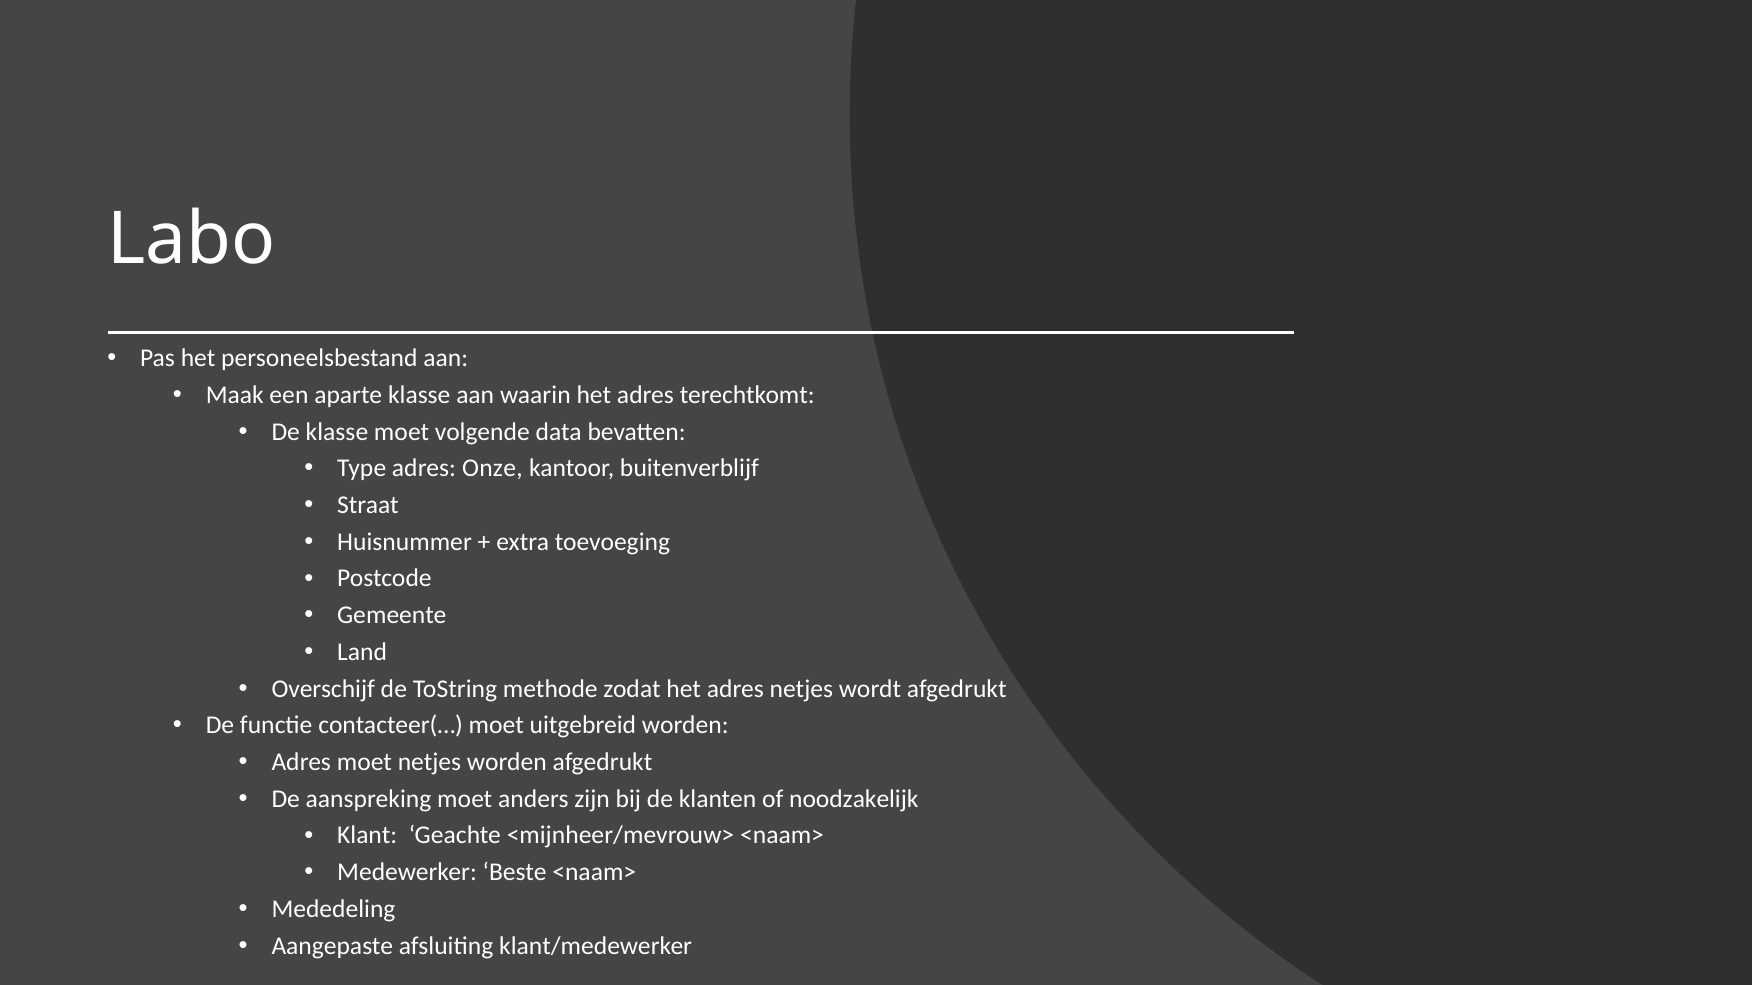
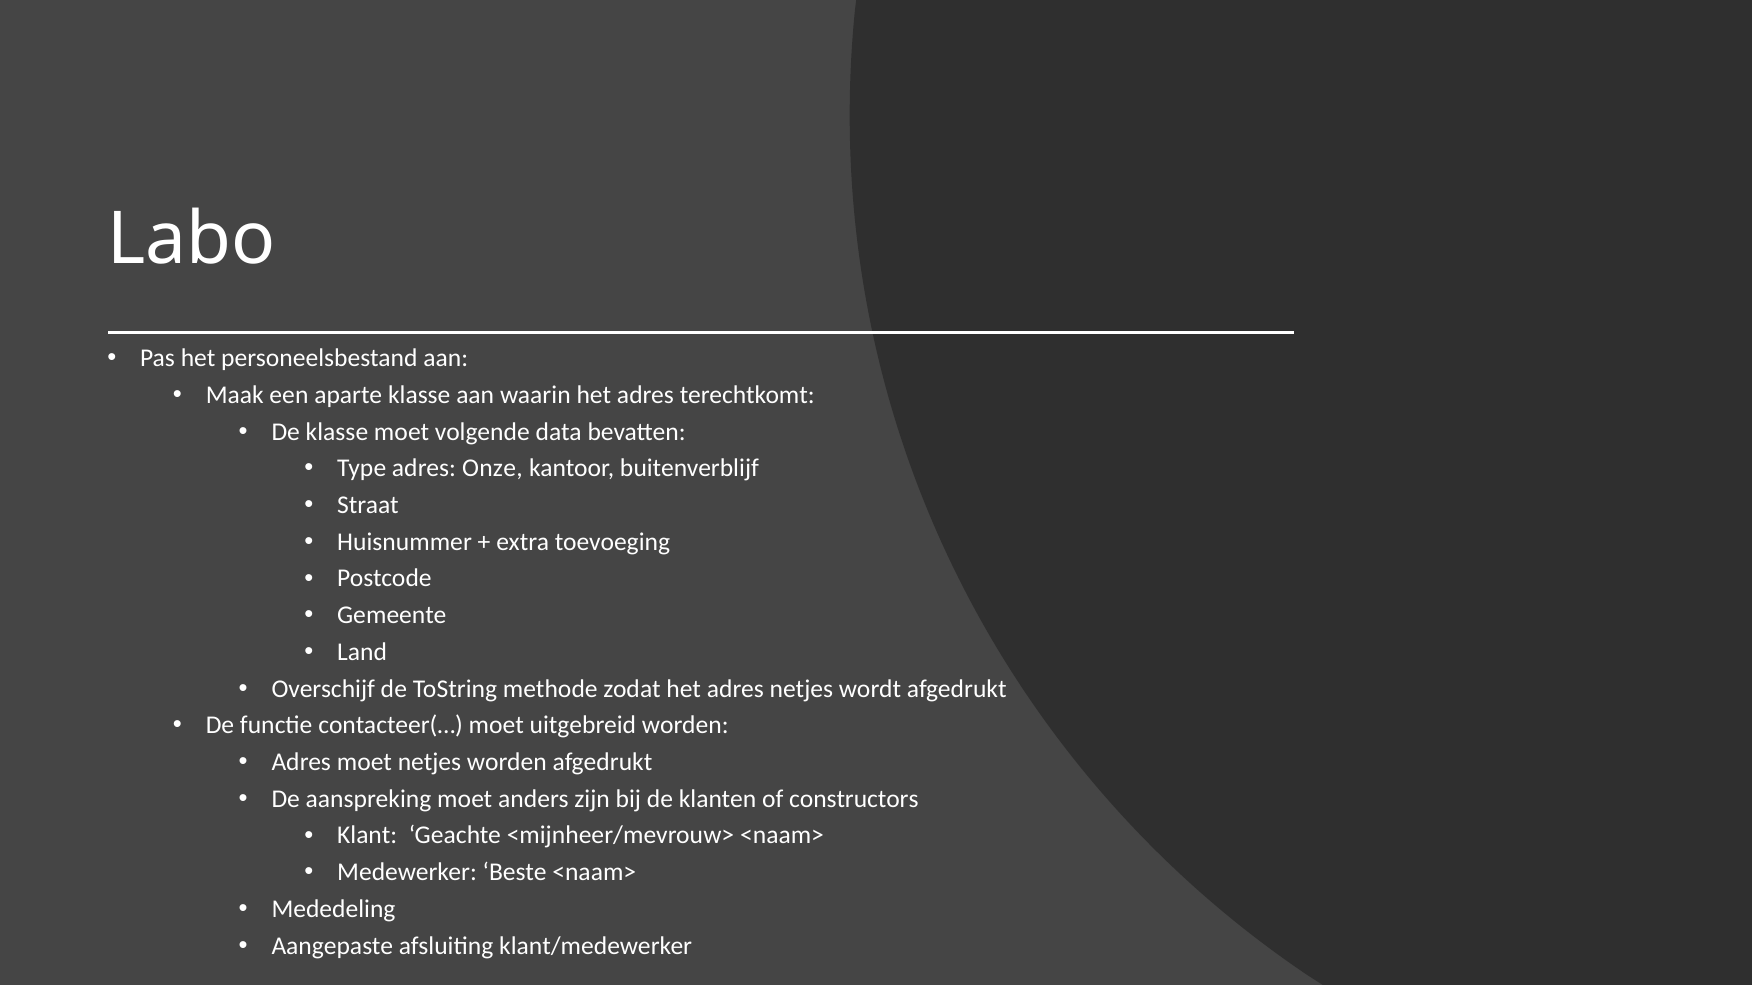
noodzakelijk: noodzakelijk -> constructors (854, 799)
